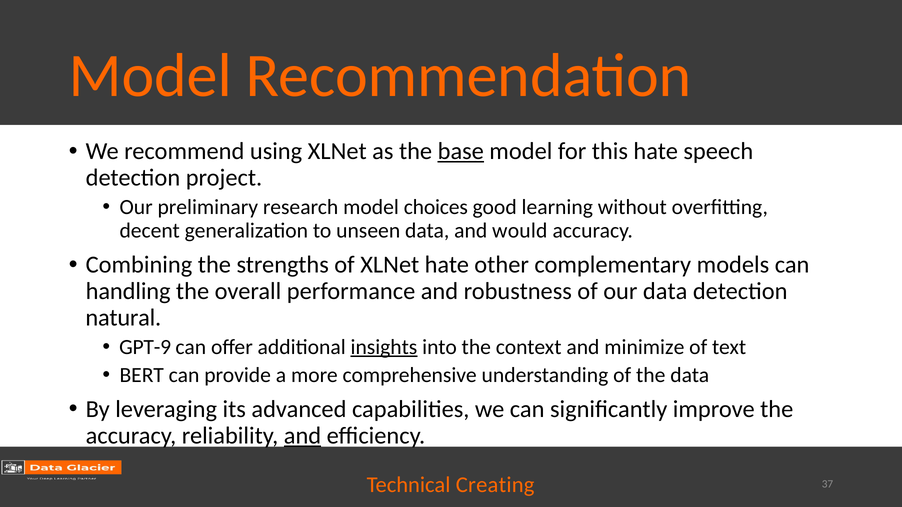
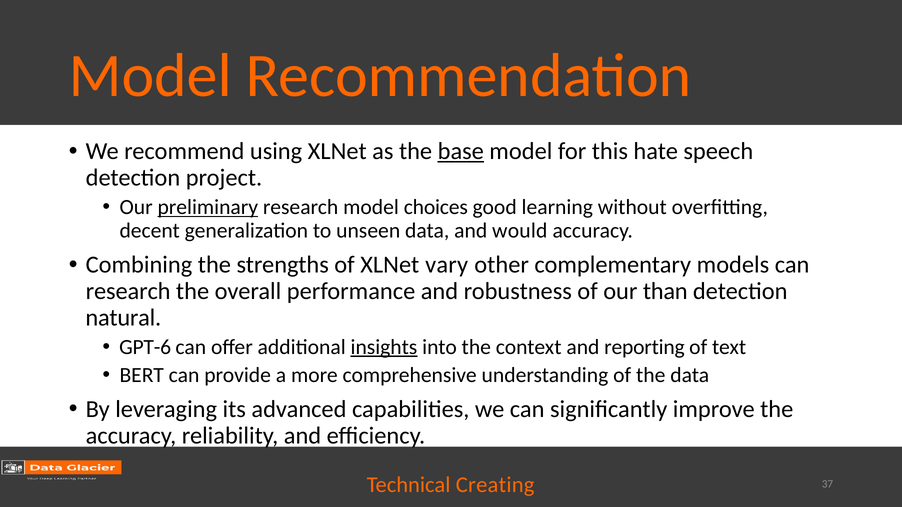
preliminary underline: none -> present (208, 207)
XLNet hate: hate -> vary (447, 265)
handling: handling -> research (128, 291)
our data: data -> than (665, 291)
GPT-9: GPT-9 -> GPT-6 (145, 347)
minimize: minimize -> reporting (644, 347)
and underline: present -> none (302, 436)
